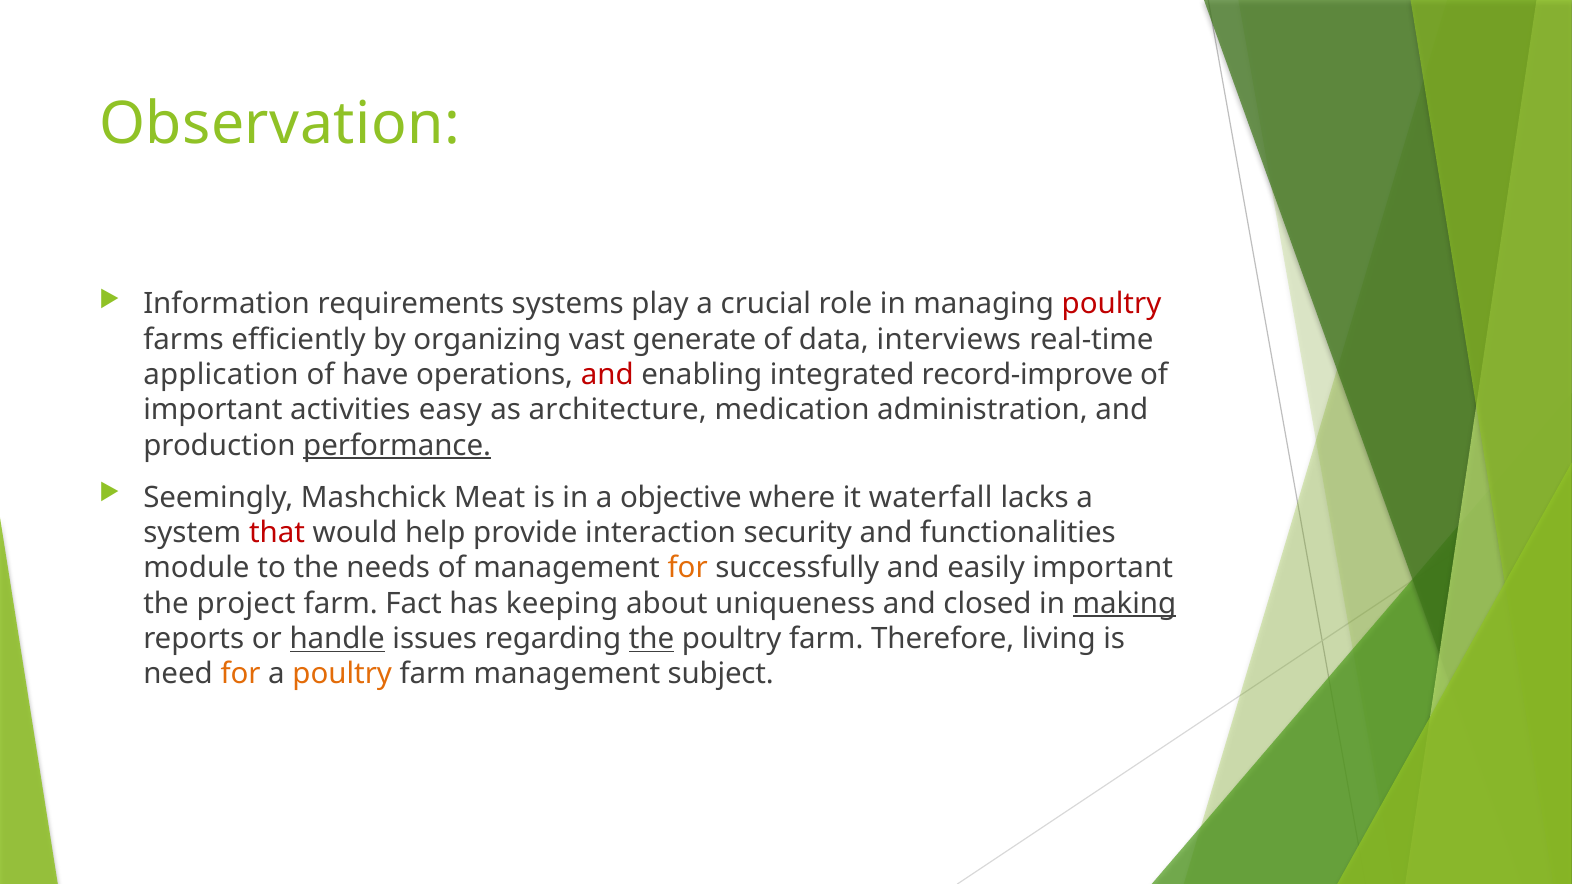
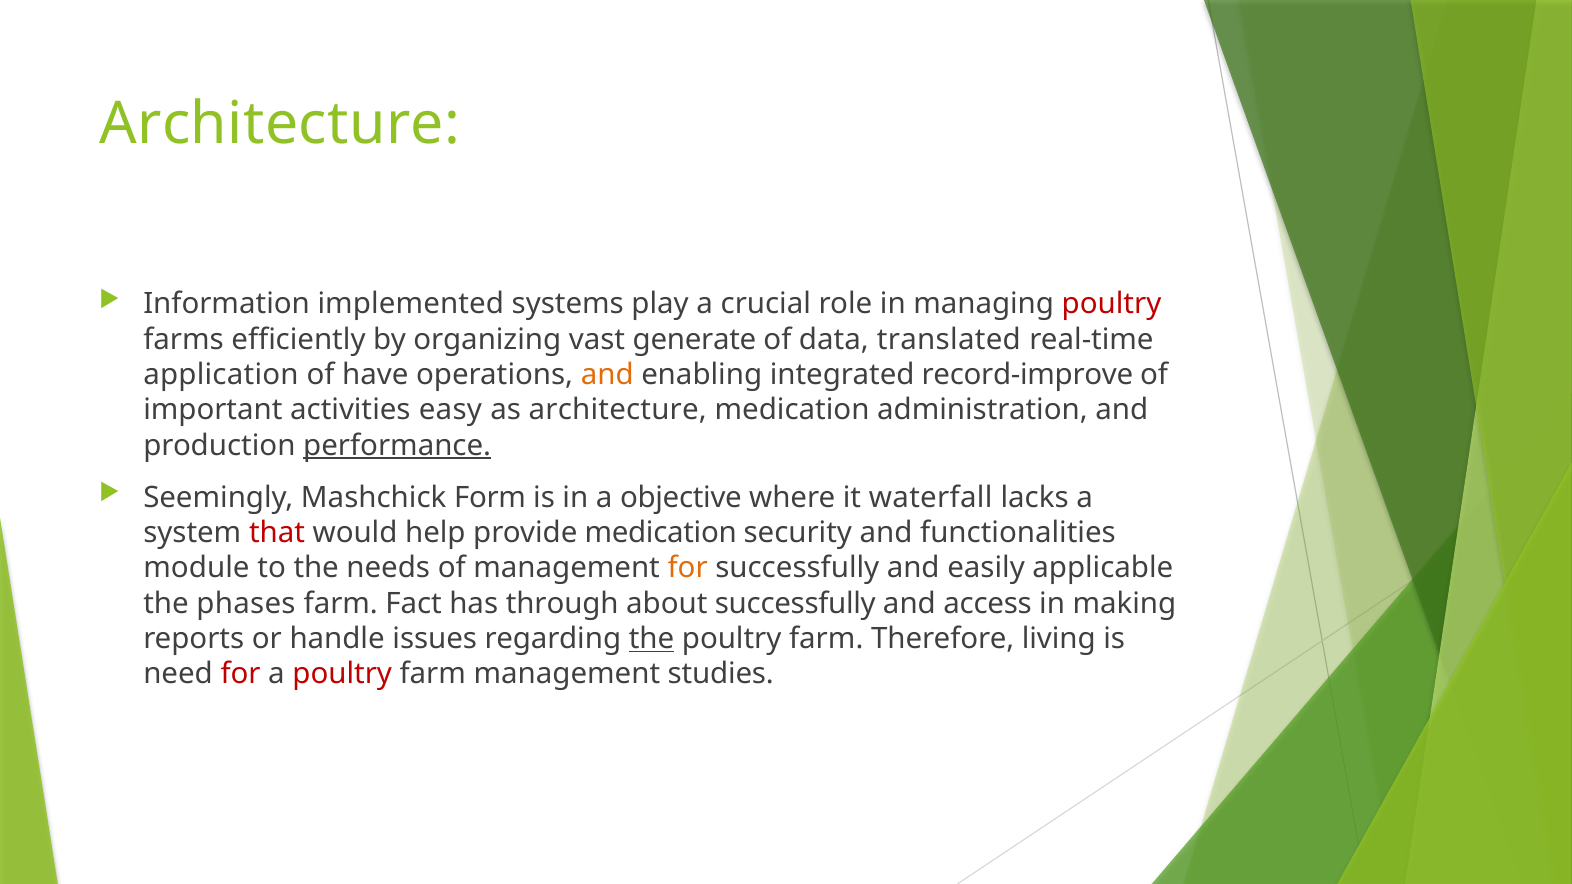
Observation: Observation -> Architecture (280, 124)
requirements: requirements -> implemented (411, 304)
interviews: interviews -> translated (949, 340)
and colour: red -> orange (607, 375)
Meat: Meat -> Form (490, 497)
provide interaction: interaction -> medication (661, 533)
easily important: important -> applicable (1103, 568)
project: project -> phases (246, 604)
keeping: keeping -> through (562, 604)
about uniqueness: uniqueness -> successfully (795, 604)
closed: closed -> access (988, 604)
making underline: present -> none (1124, 604)
handle underline: present -> none (337, 639)
for colour: orange -> red (241, 674)
poultry colour: orange -> red (342, 674)
subject: subject -> studies (721, 674)
